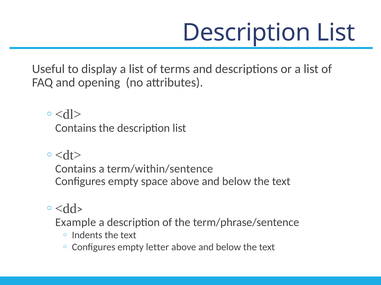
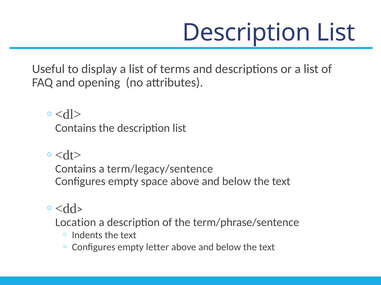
term/within/sentence: term/within/sentence -> term/legacy/sentence (160, 169)
Example: Example -> Location (76, 223)
